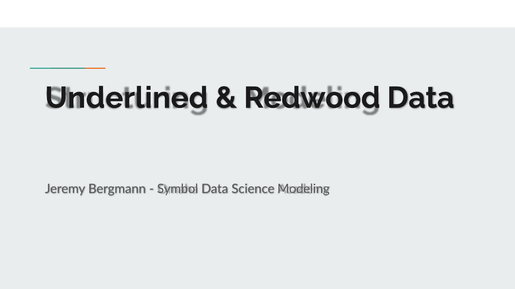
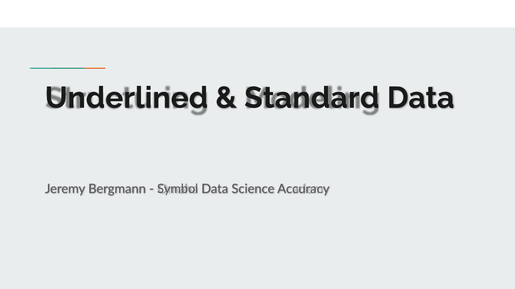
Redwood: Redwood -> Standard (312, 98)
Modeling: Modeling -> Accuracy (303, 189)
